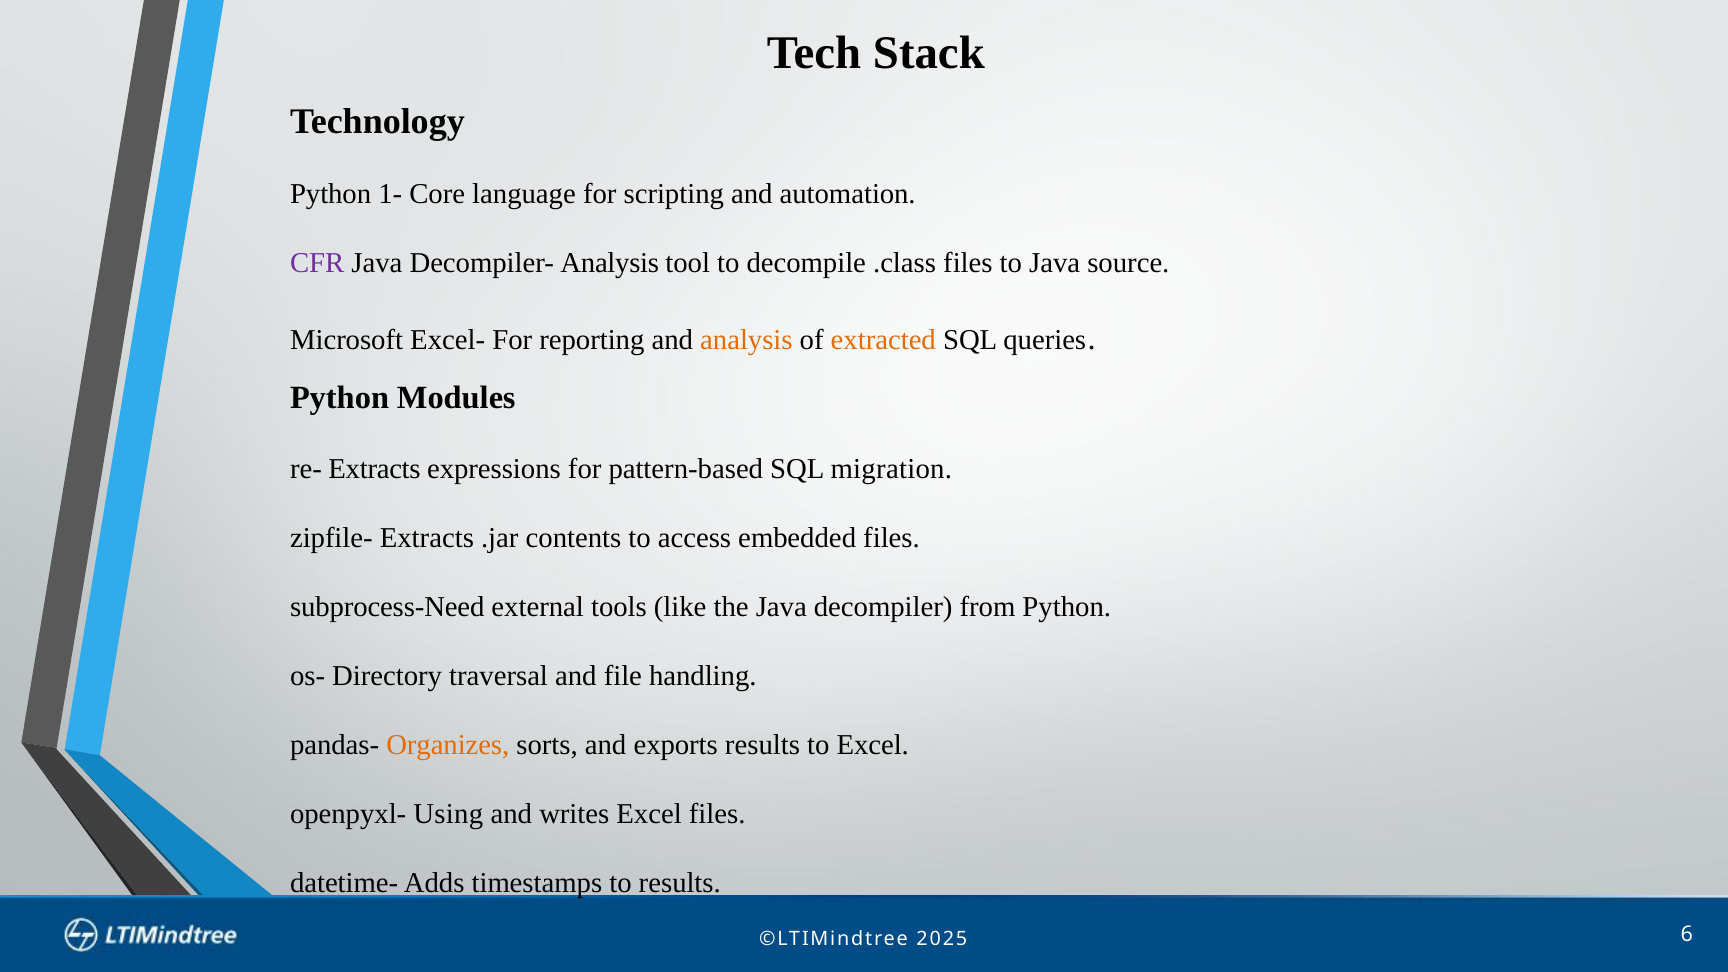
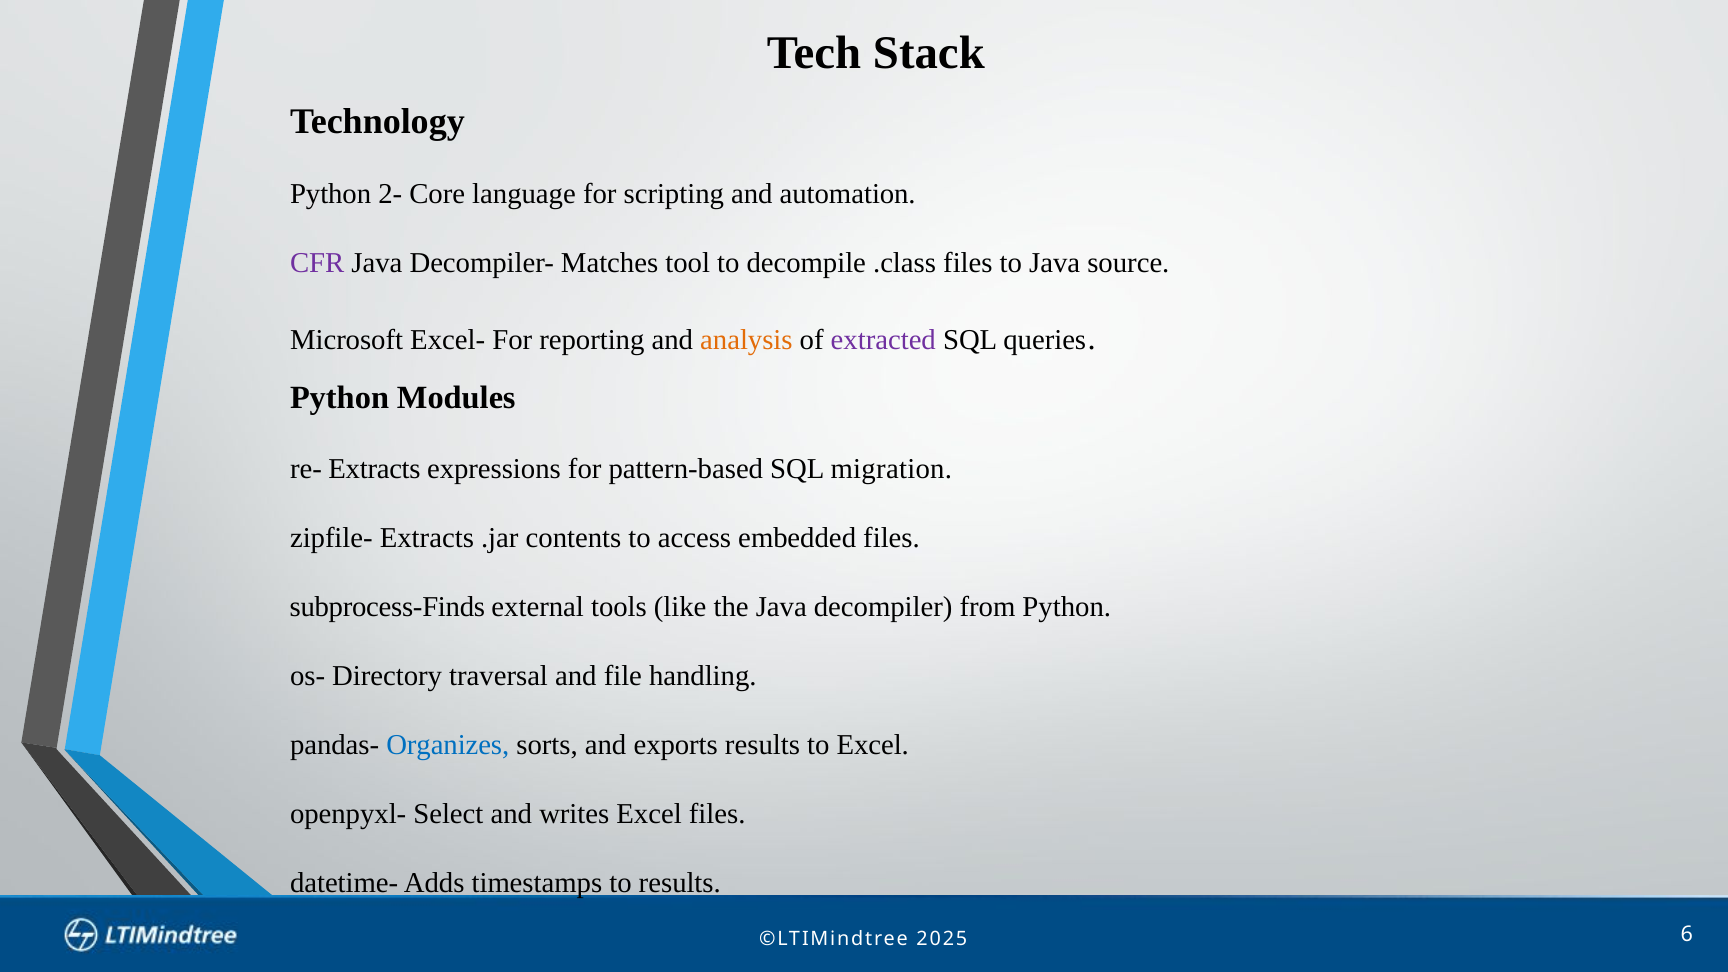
1-: 1- -> 2- (390, 194)
Decompiler- Analysis: Analysis -> Matches (610, 263)
extracted colour: orange -> purple (883, 340)
subprocess-Need: subprocess-Need -> subprocess-Finds (387, 607)
Organizes colour: orange -> blue (448, 745)
Using: Using -> Select (448, 814)
